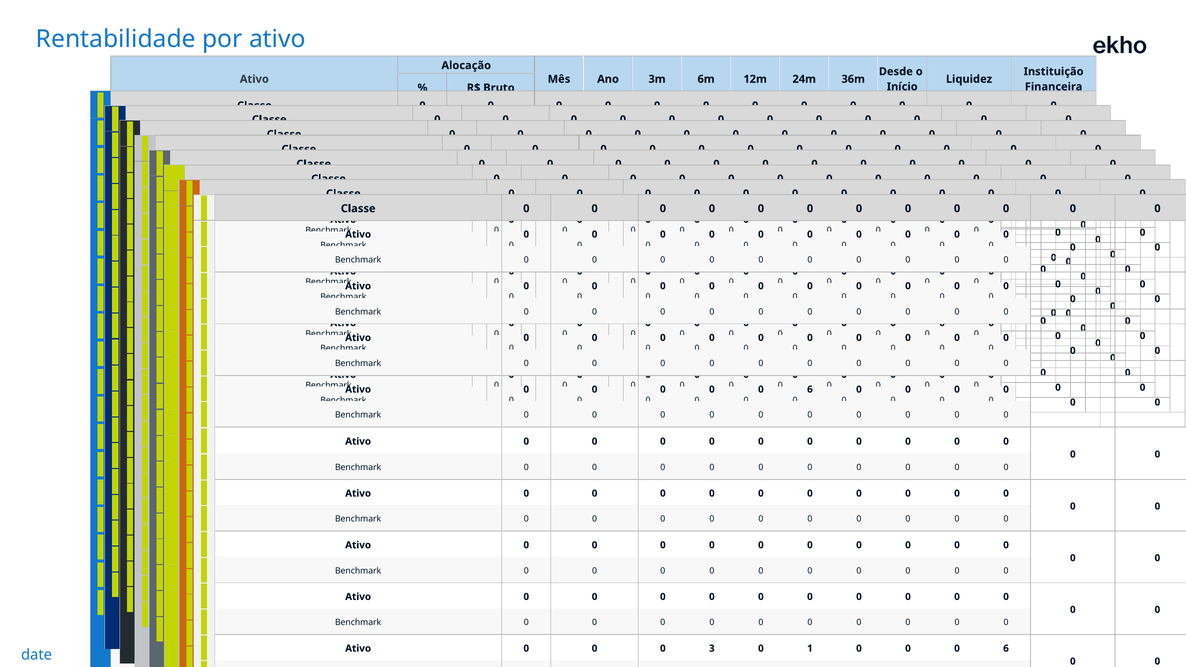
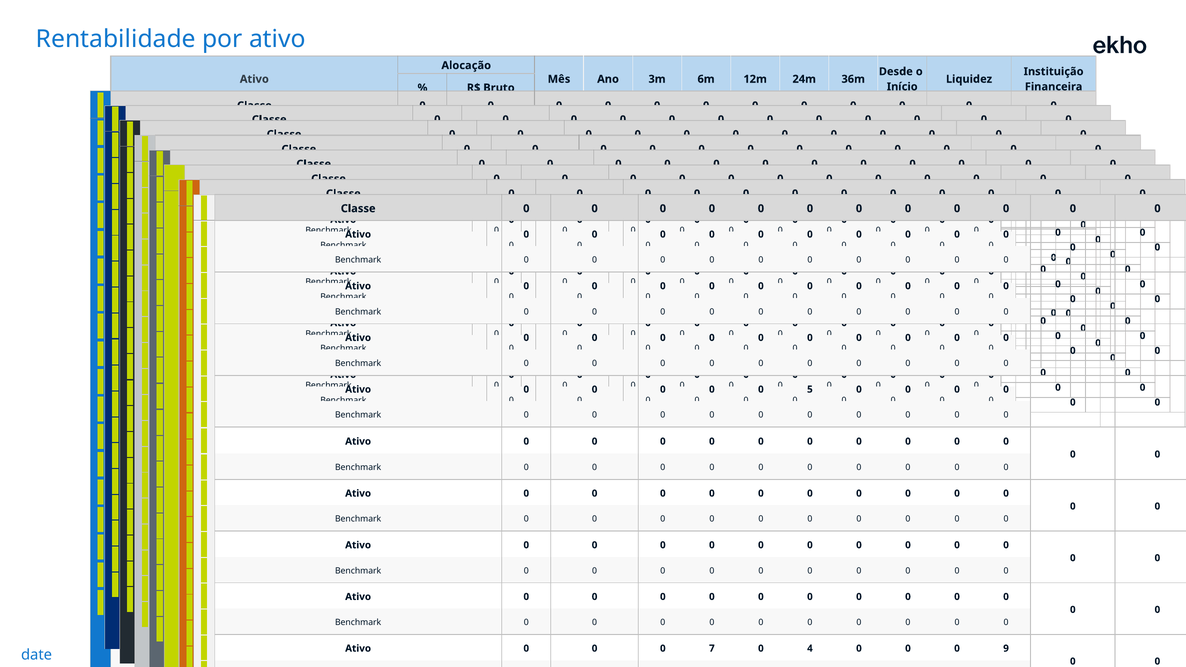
6: 6 -> 5 (810, 389)
3: 3 -> 7 (712, 649)
1: 1 -> 4 (810, 649)
6: 6 -> 9 (1006, 649)
